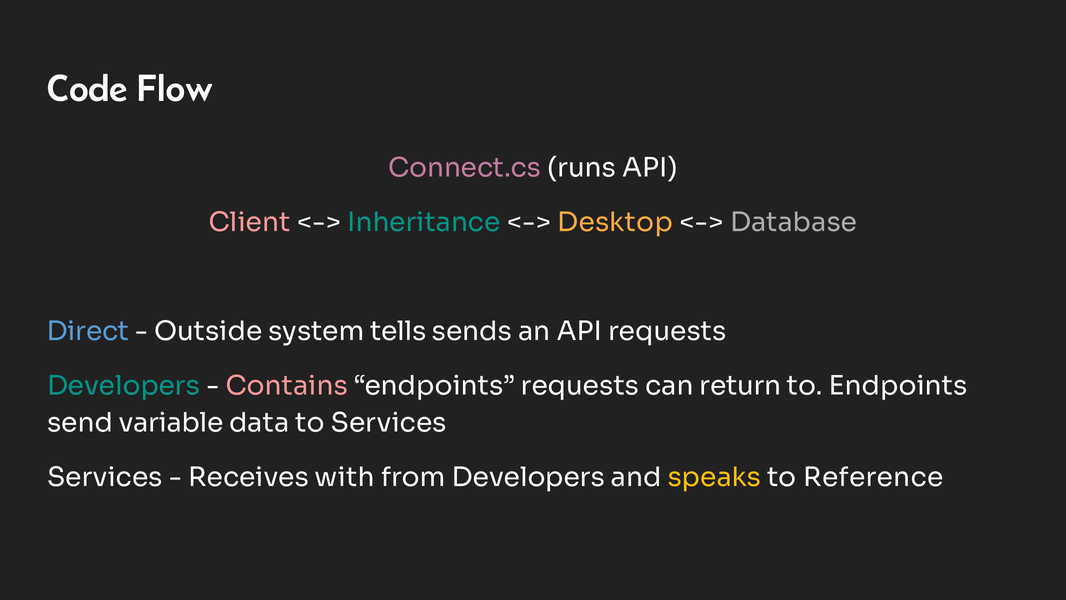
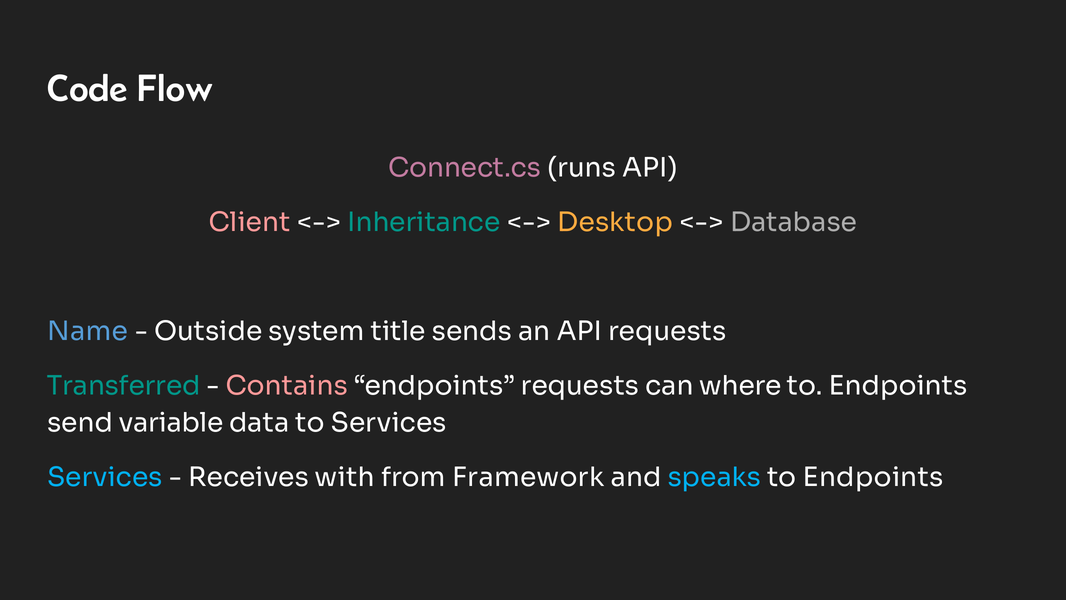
Direct: Direct -> Name (88, 331)
tells: tells -> title (398, 331)
Developers: Developers -> Transferred (124, 386)
return: return -> where (740, 386)
Services colour: white -> light blue (105, 477)
from Developers: Developers -> Framework (528, 477)
speaks colour: yellow -> light blue (715, 477)
Reference: Reference -> Endpoints (873, 477)
